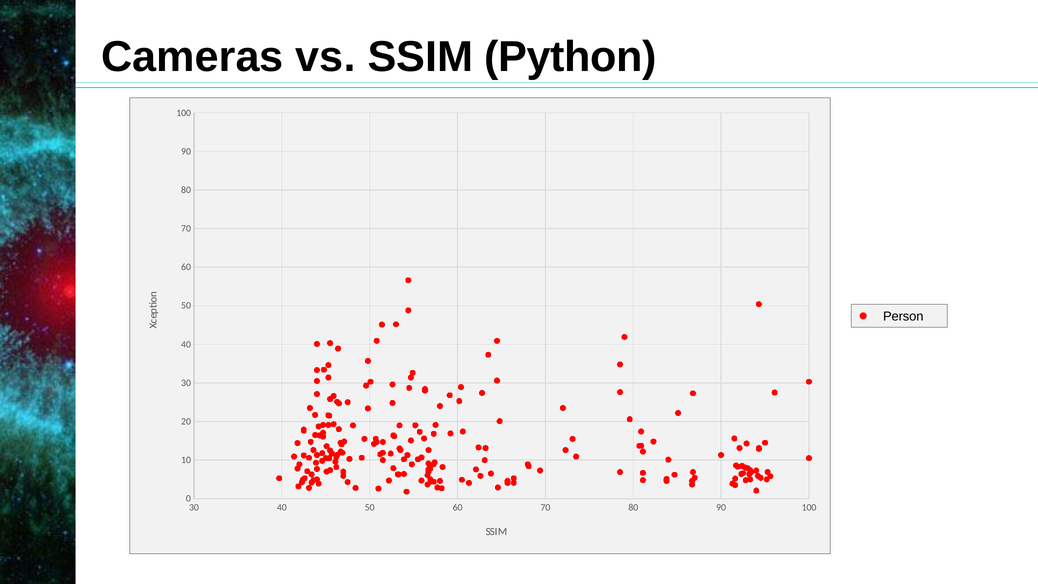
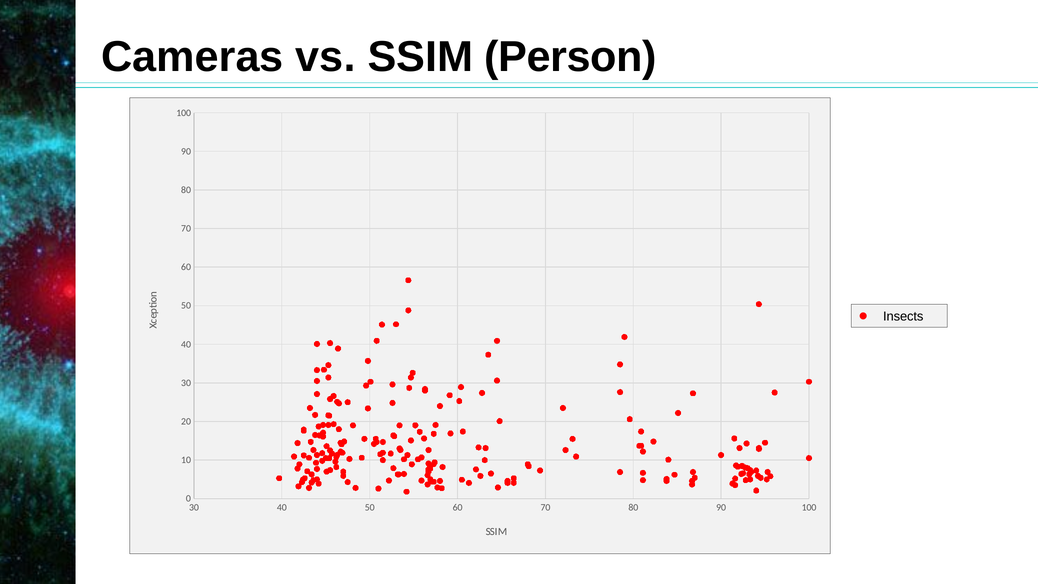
Python: Python -> Person (570, 57)
Person: Person -> Insects (903, 317)
